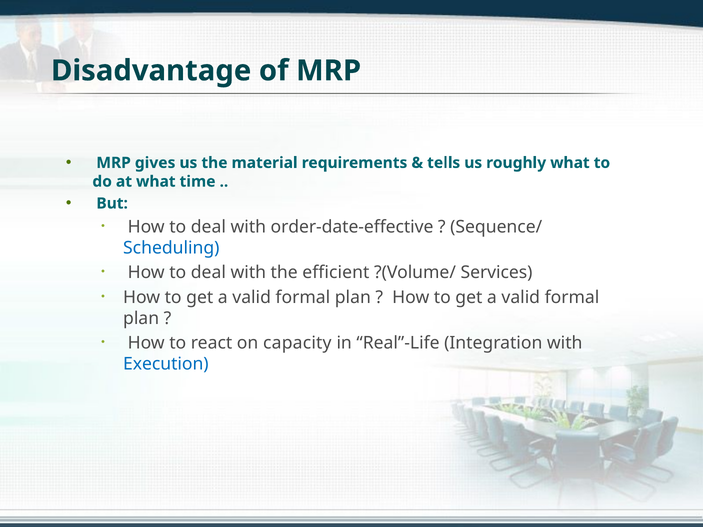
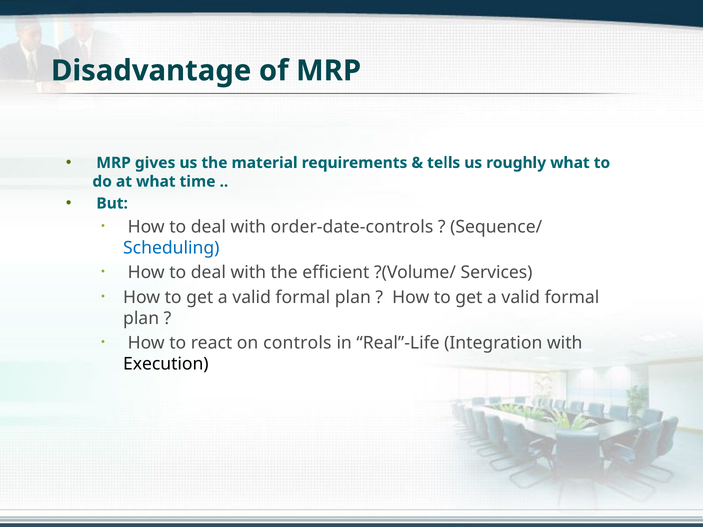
order-date-effective: order-date-effective -> order-date-controls (352, 227)
capacity: capacity -> controls (297, 343)
Execution colour: blue -> black (166, 364)
